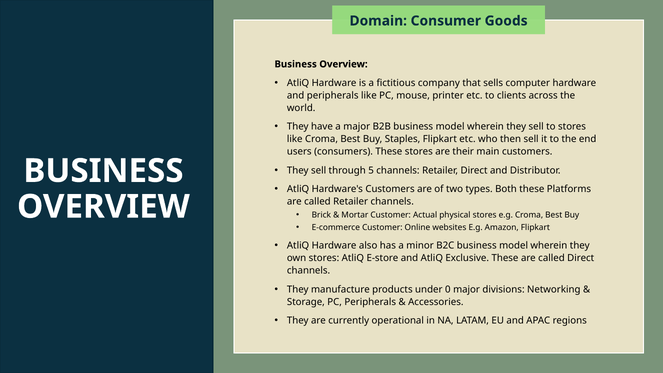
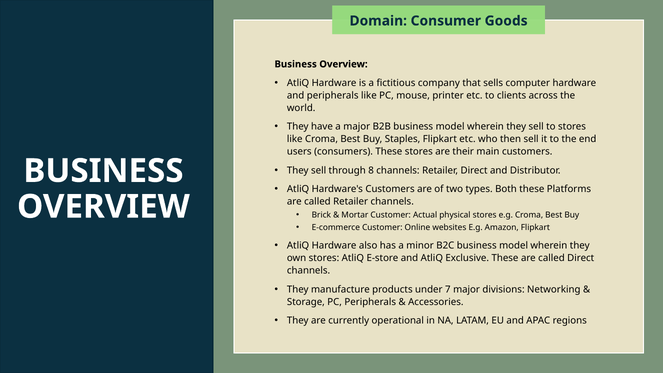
5: 5 -> 8 (371, 170)
0: 0 -> 7 (448, 289)
